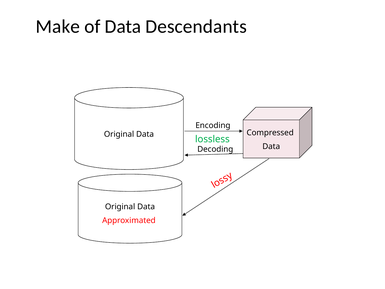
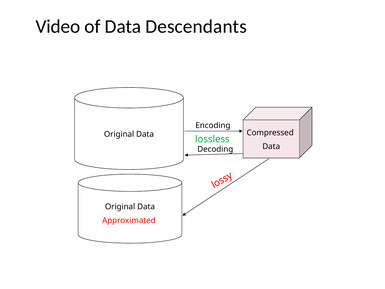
Make: Make -> Video (58, 27)
